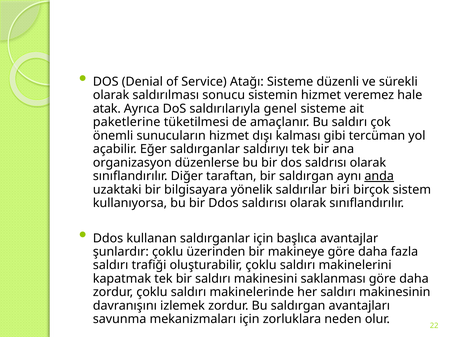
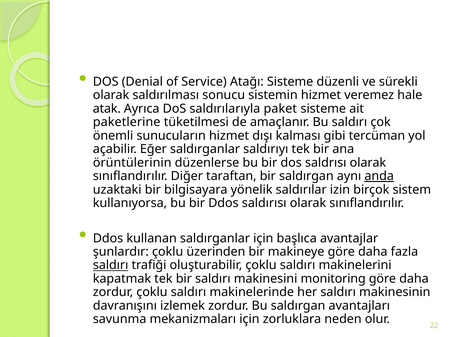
genel: genel -> paket (280, 109)
organizasyon: organizasyon -> örüntülerinin (132, 162)
biri: biri -> izin (340, 189)
saldırı underline: none -> present (111, 265)
saklanması: saklanması -> monitoring (333, 278)
